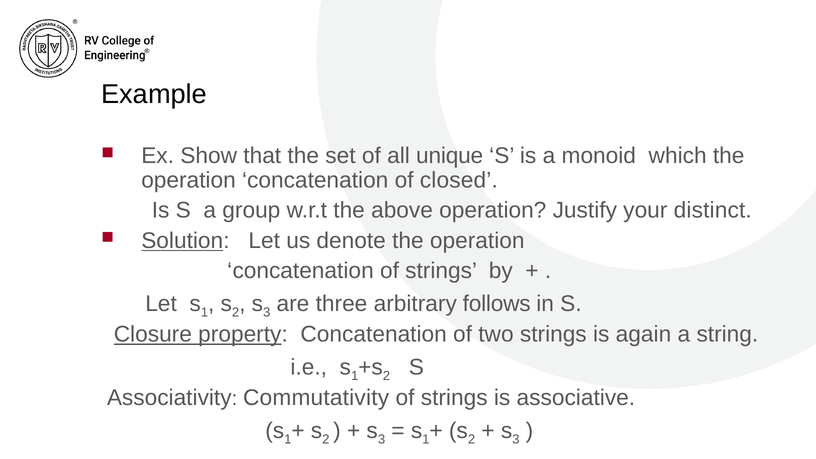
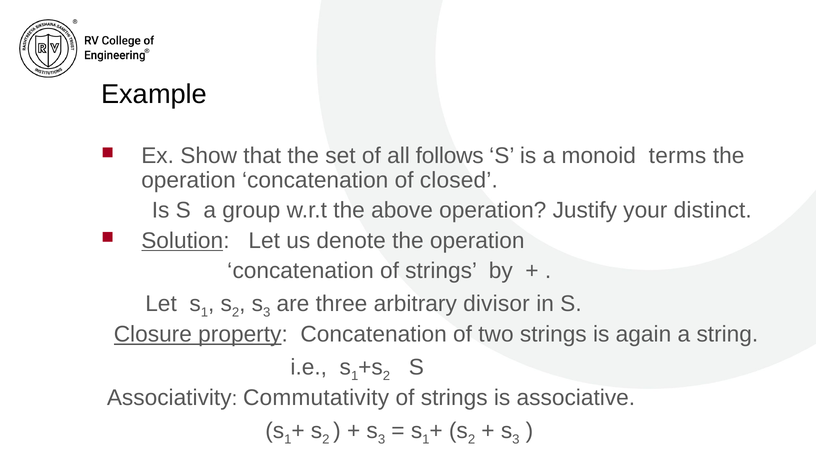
unique: unique -> follows (450, 156)
which: which -> terms (678, 156)
follows: follows -> divisor (496, 304)
